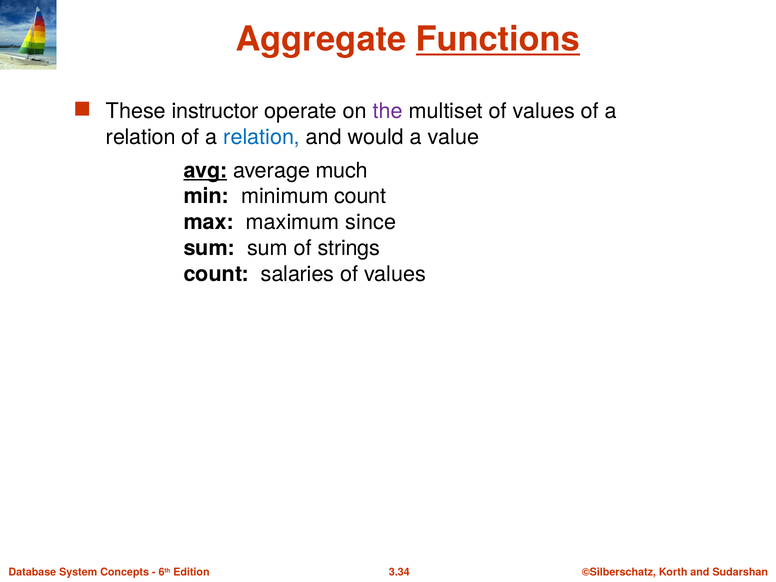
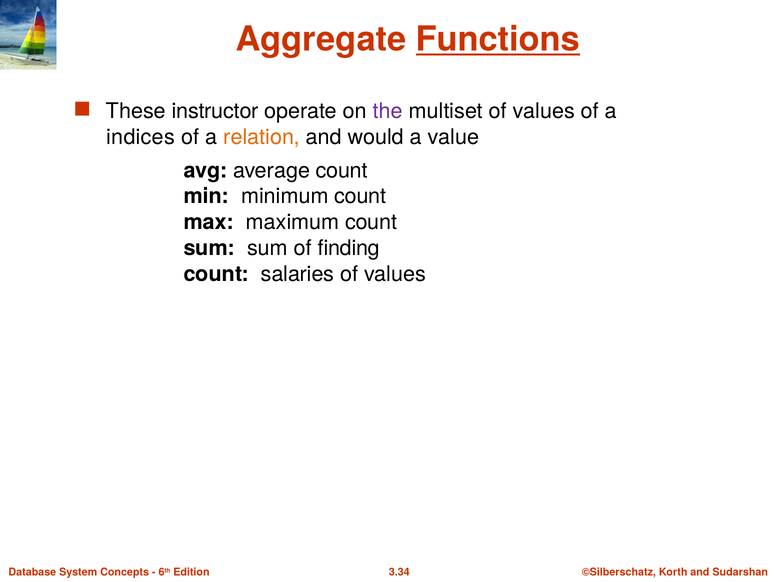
relation: relation -> indices (141, 137)
relation colour: blue -> orange (262, 137)
avg underline: present -> none (205, 170)
average much: much -> count (342, 170)
maximum since: since -> count (371, 222)
strings: strings -> finding (349, 248)
